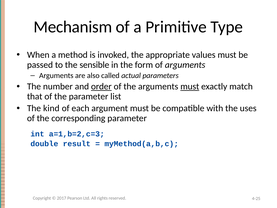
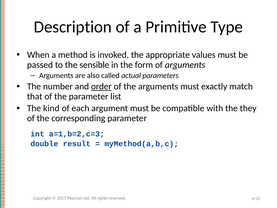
Mechanism: Mechanism -> Description (73, 27)
must underline: present -> none (190, 86)
uses: uses -> they (248, 108)
